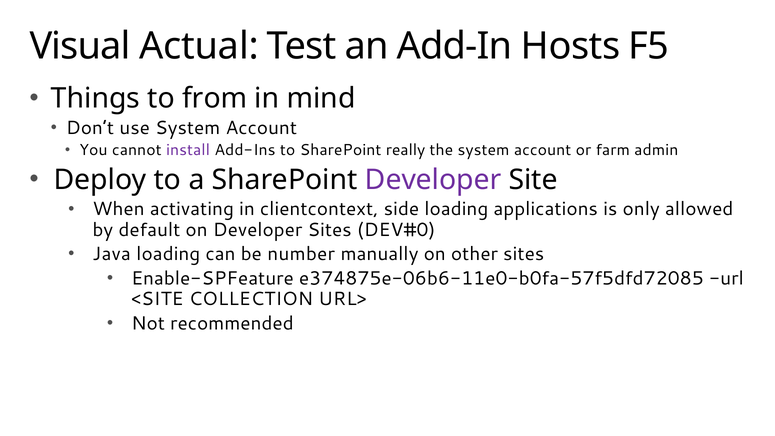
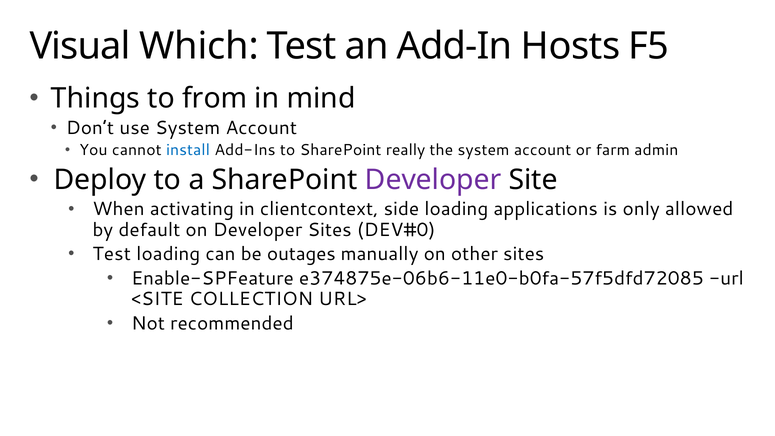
Actual: Actual -> Which (199, 46)
install colour: purple -> blue (188, 150)
Java: Java -> Test (112, 254)
number: number -> outages (301, 254)
